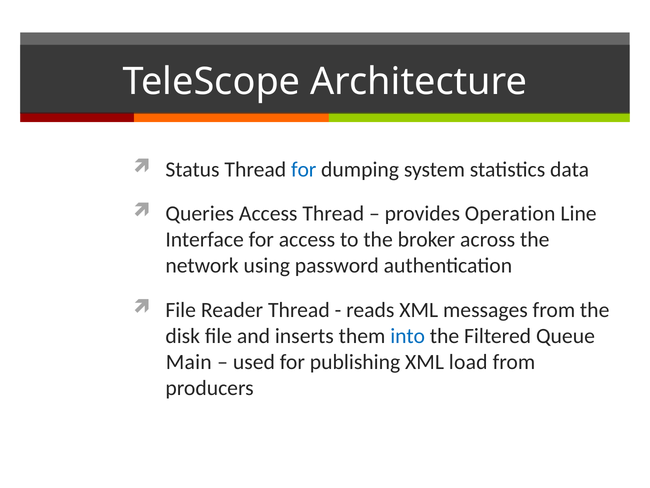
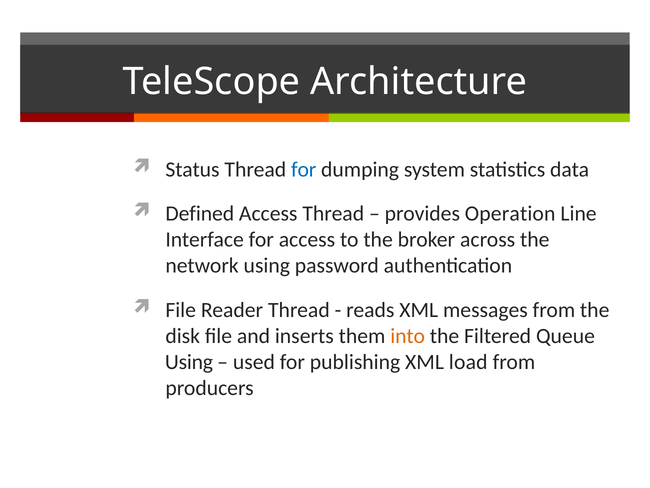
Queries: Queries -> Defined (200, 214)
into colour: blue -> orange (408, 336)
Main: Main -> Using (189, 362)
